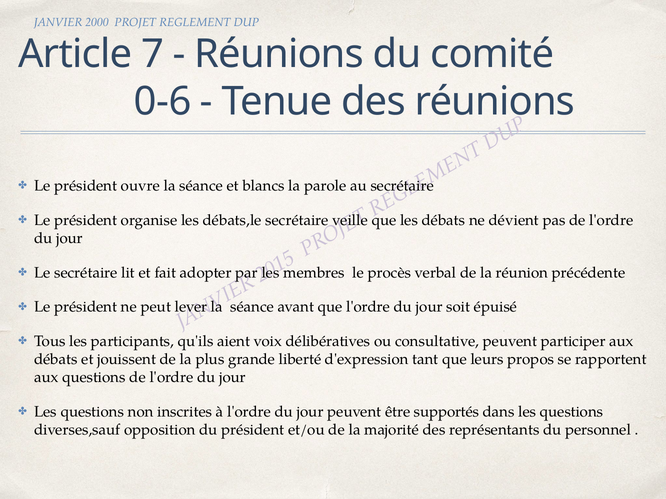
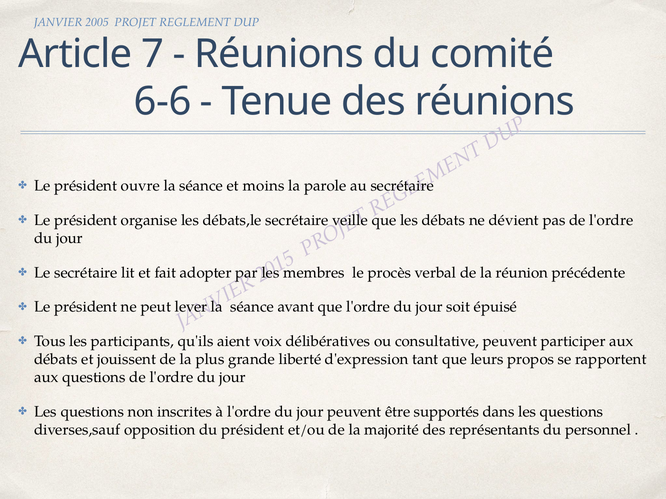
2000: 2000 -> 2005 (97, 22)
0-6: 0-6 -> 6-6 (163, 102)
blancs: blancs -> moins (264, 186)
